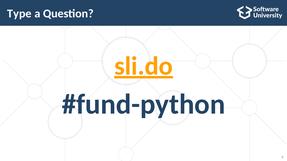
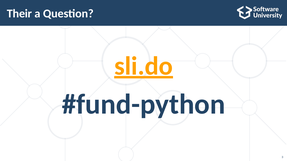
Type: Type -> Their (19, 14)
